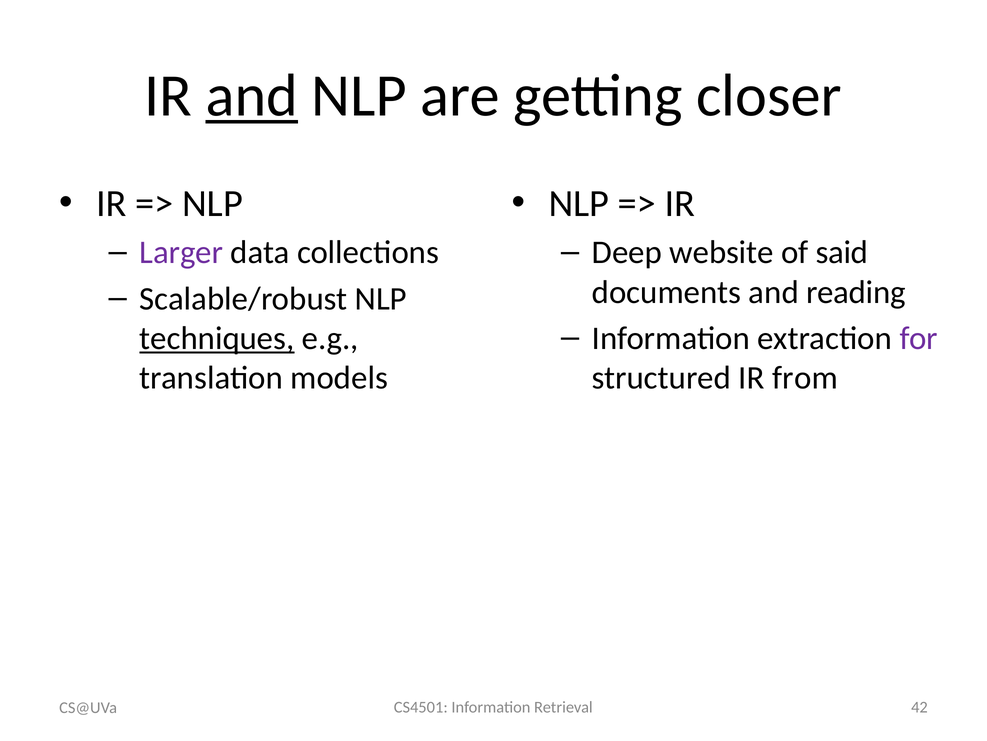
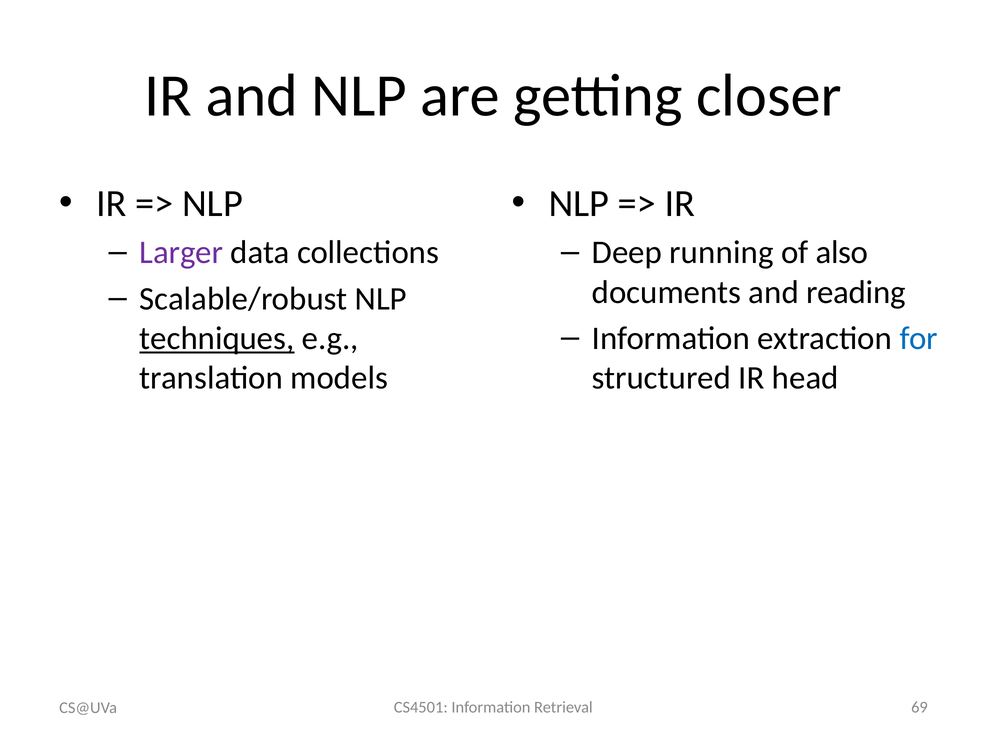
and underline: present -> none (252, 96)
website: website -> running (721, 252)
said: said -> also (842, 252)
for colour: purple -> blue (919, 338)
from: from -> head (805, 377)
42: 42 -> 69 (919, 707)
